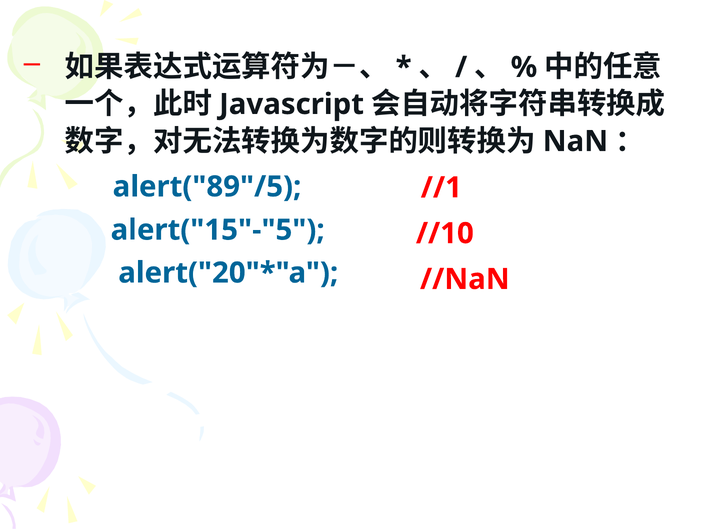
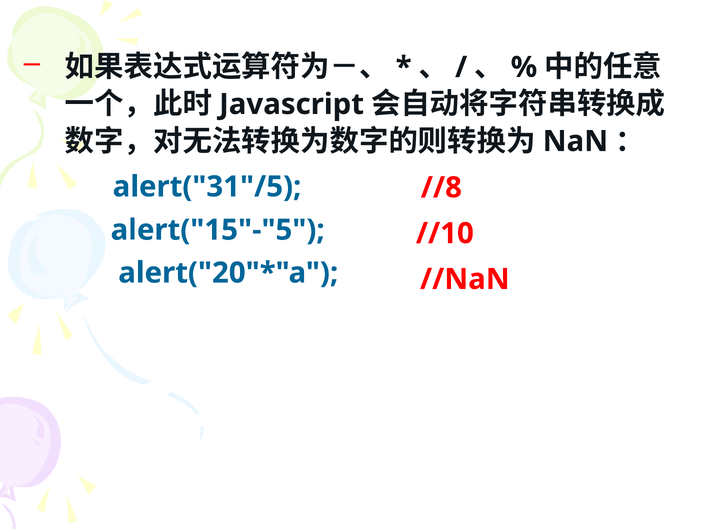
alert("89"/5: alert("89"/5 -> alert("31"/5 (207, 187)
//1: //1 -> //8 (441, 188)
